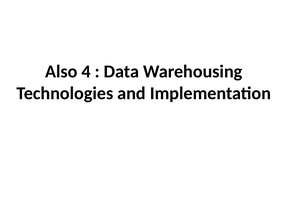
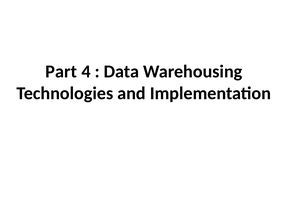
Also: Also -> Part (61, 71)
